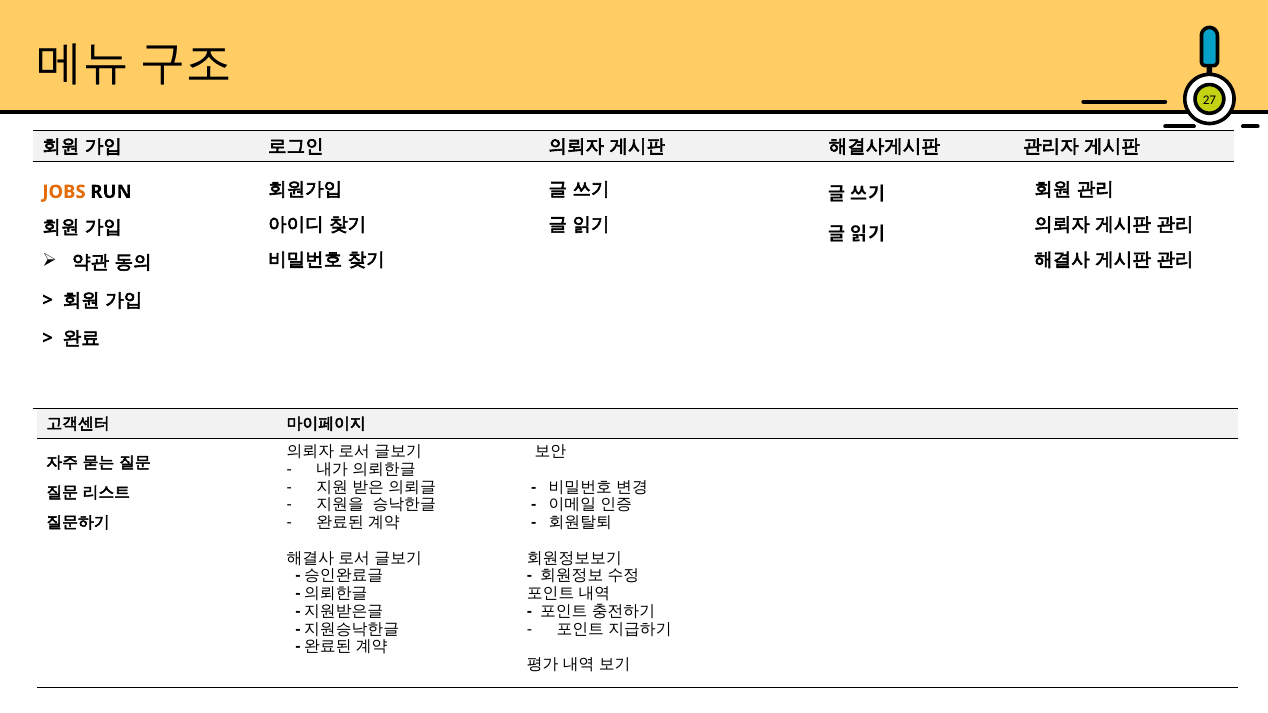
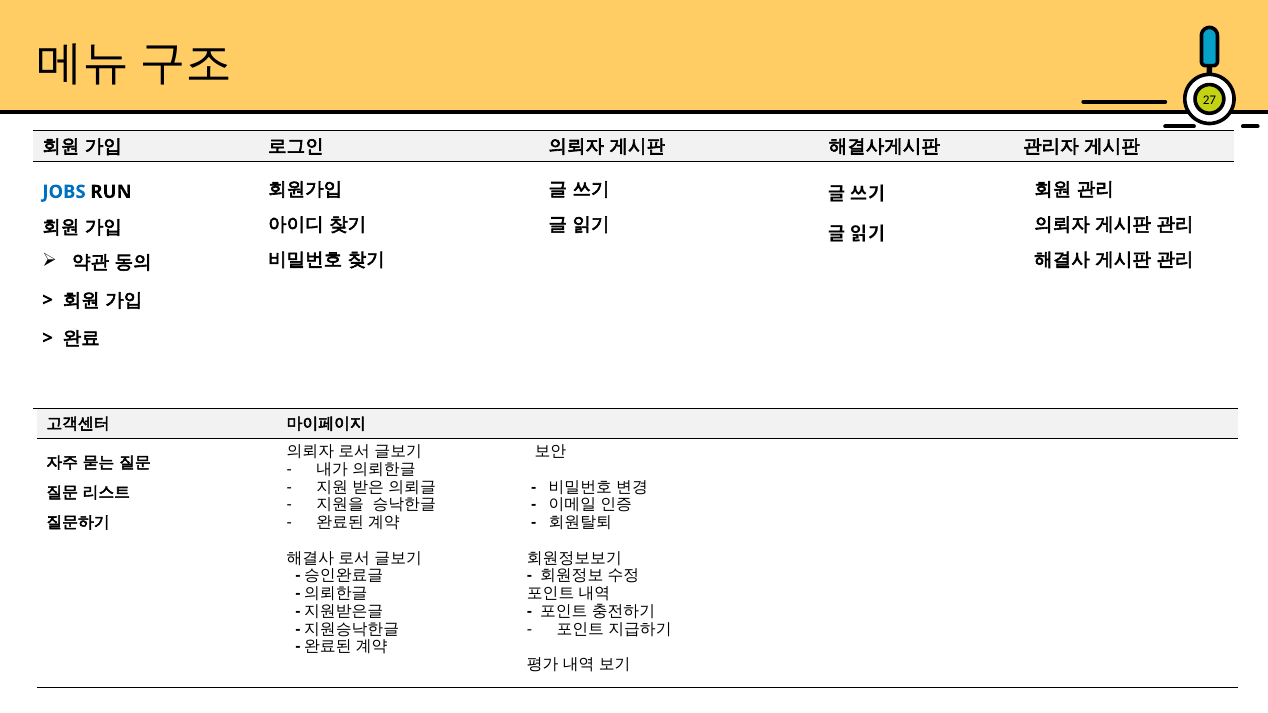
JOBS colour: orange -> blue (64, 192)
